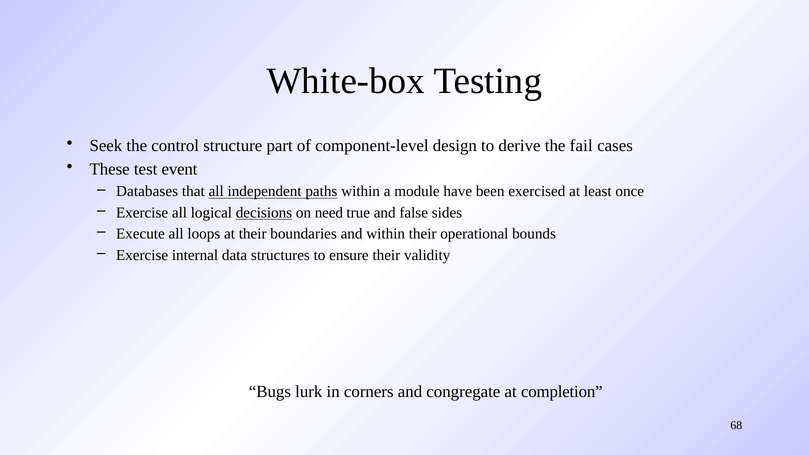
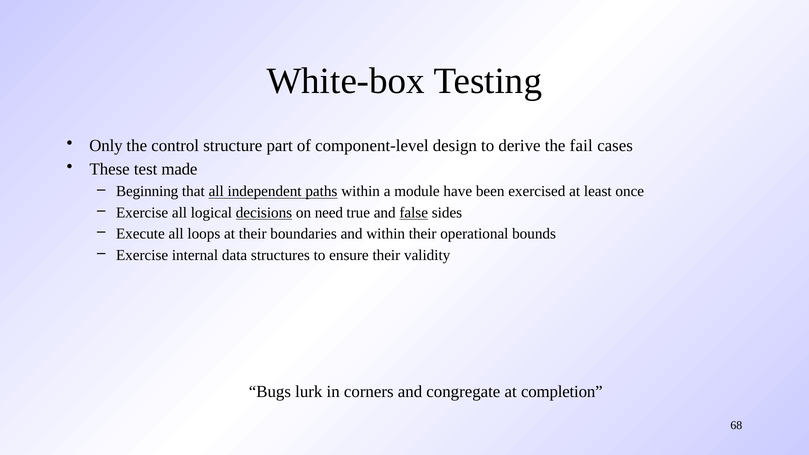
Seek: Seek -> Only (106, 146)
event: event -> made (179, 169)
Databases: Databases -> Beginning (147, 192)
false underline: none -> present (414, 213)
